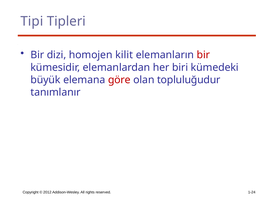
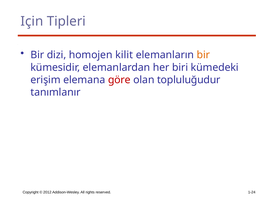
Tipi: Tipi -> Için (32, 21)
bir colour: red -> orange (203, 55)
büyük: büyük -> erişim (46, 80)
